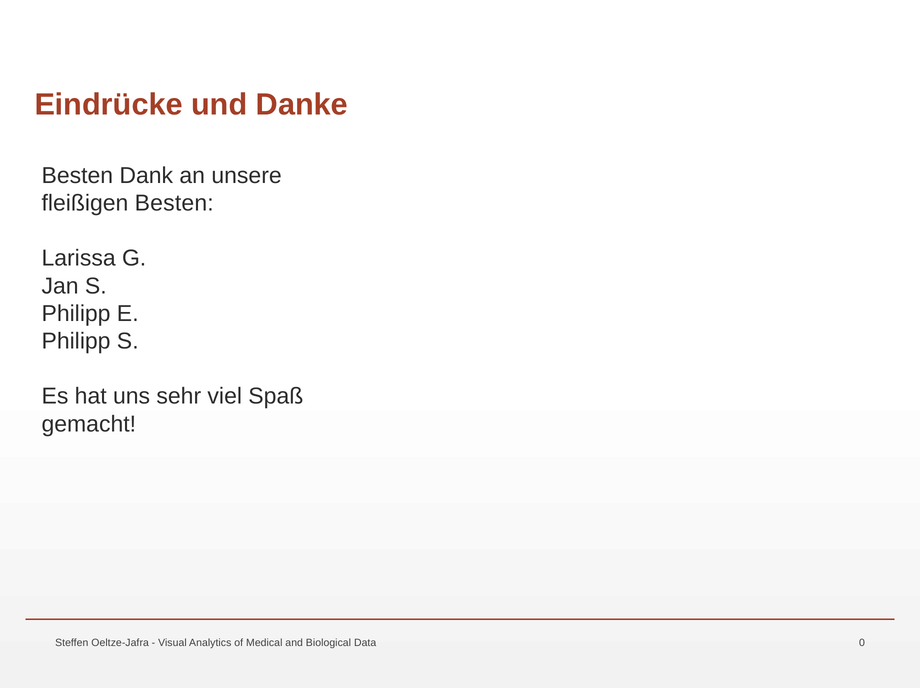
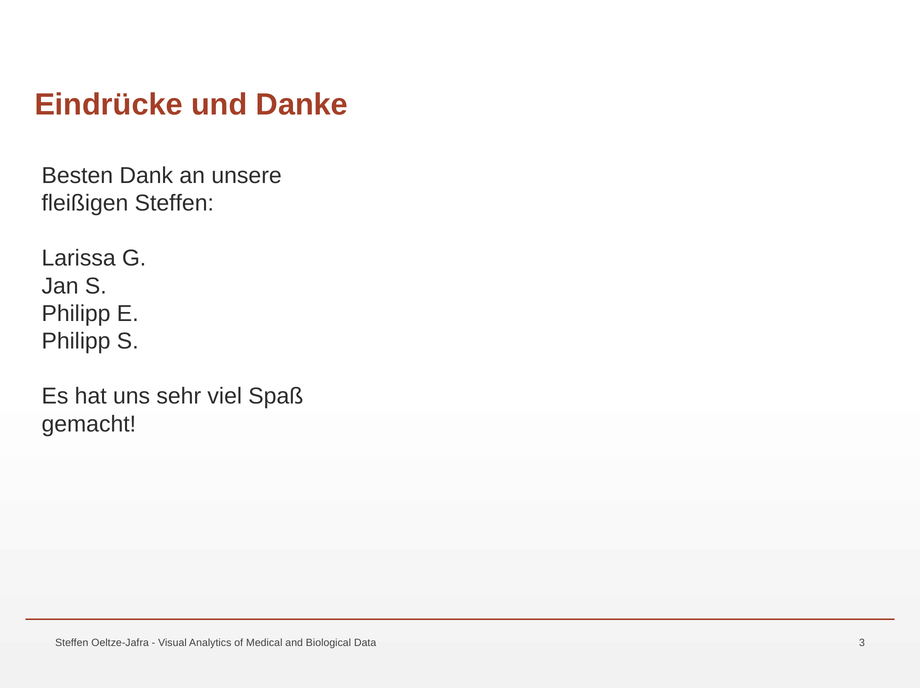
fleißigen Besten: Besten -> Steffen (174, 203)
0: 0 -> 3 (862, 643)
